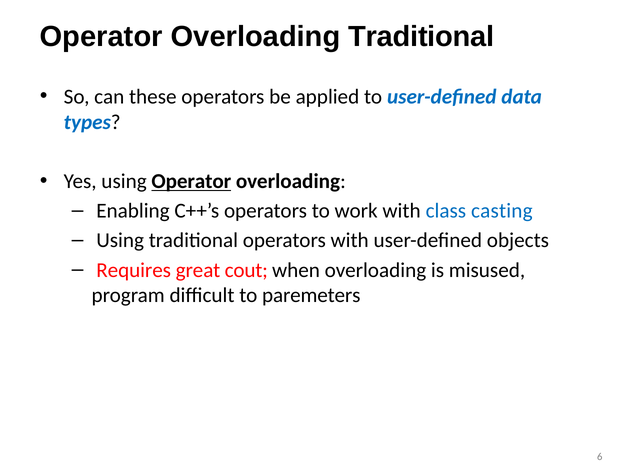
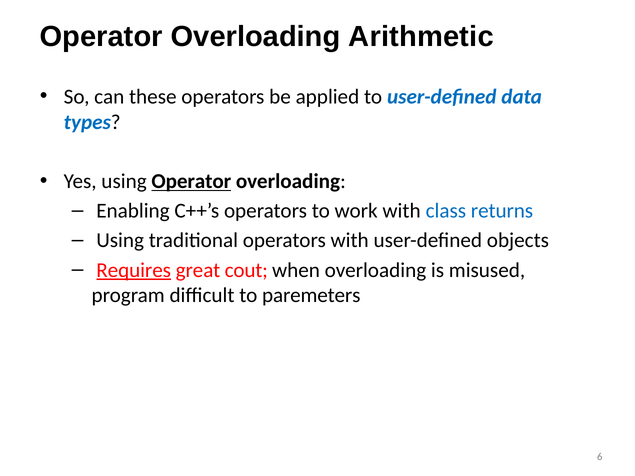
Overloading Traditional: Traditional -> Arithmetic (421, 37)
casting: casting -> returns (502, 211)
Requires underline: none -> present (134, 270)
